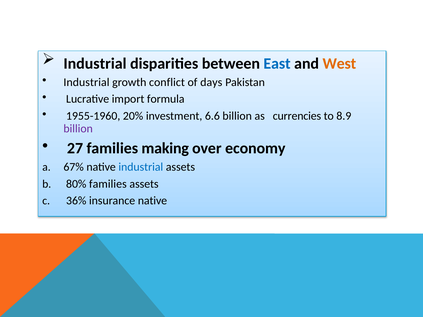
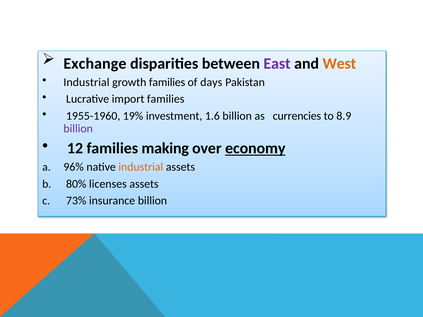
Industrial: Industrial -> Exchange (95, 64)
East colour: blue -> purple (277, 64)
growth conflict: conflict -> families (167, 82)
import formula: formula -> families (166, 99)
20%: 20% -> 19% (133, 116)
6.6: 6.6 -> 1.6 (212, 116)
27: 27 -> 12 (75, 148)
economy underline: none -> present (255, 148)
67%: 67% -> 96% (74, 167)
industrial colour: blue -> orange (141, 167)
80% families: families -> licenses (108, 184)
36%: 36% -> 73% (76, 201)
insurance native: native -> billion (152, 201)
